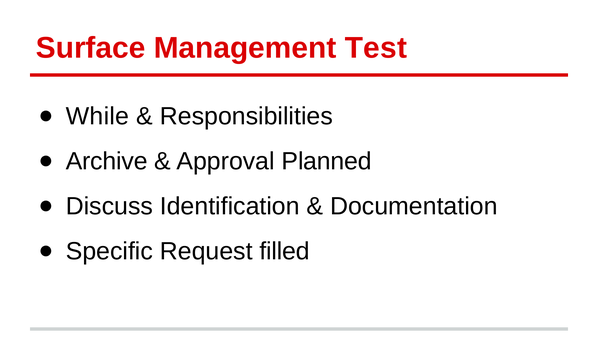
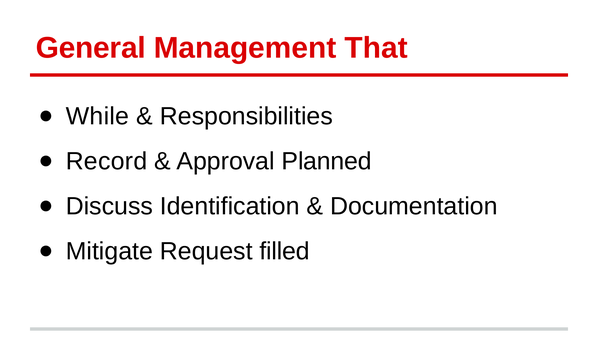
Surface: Surface -> General (91, 48)
Test: Test -> That (376, 48)
Archive: Archive -> Record (106, 161)
Specific: Specific -> Mitigate (109, 251)
